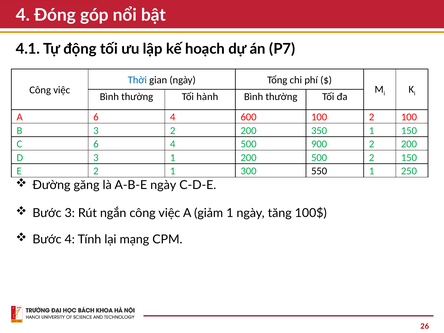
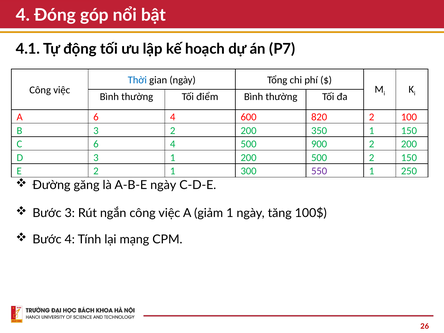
hành: hành -> điểm (207, 97)
600 100: 100 -> 820 (319, 117)
550 colour: black -> purple (319, 171)
